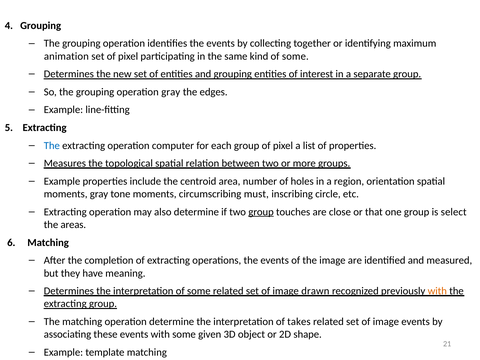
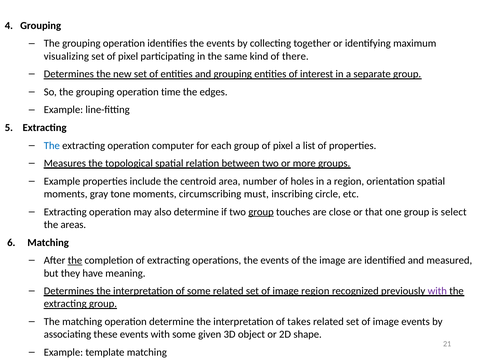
animation: animation -> visualizing (66, 56)
kind of some: some -> there (295, 56)
operation gray: gray -> time (171, 92)
the underline: none -> present (75, 260)
image drawn: drawn -> region (315, 291)
with colour: orange -> purple (437, 291)
